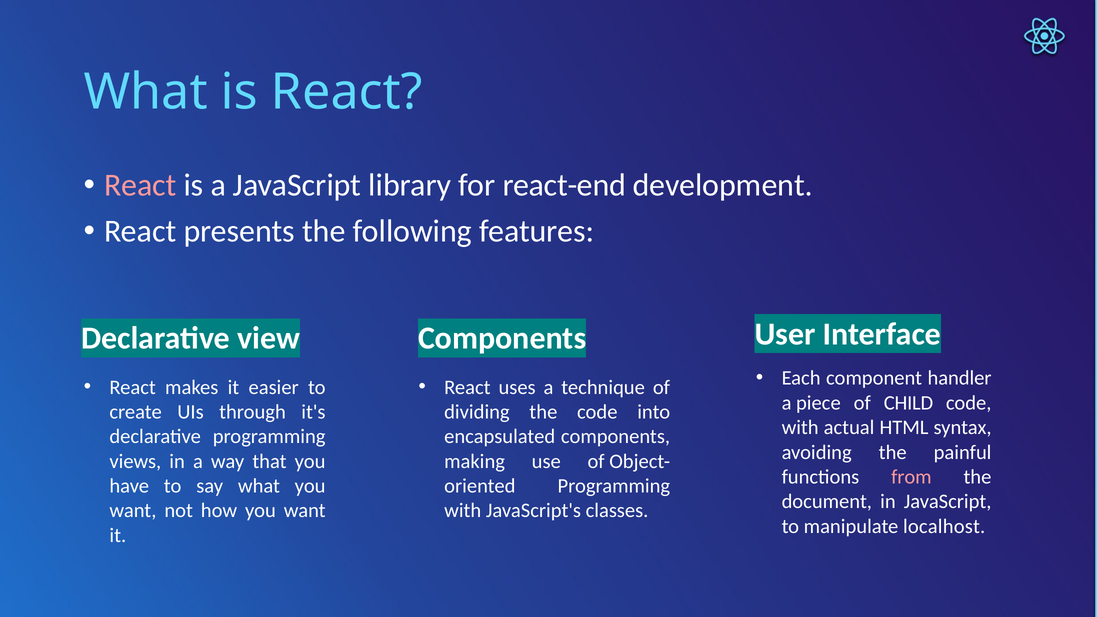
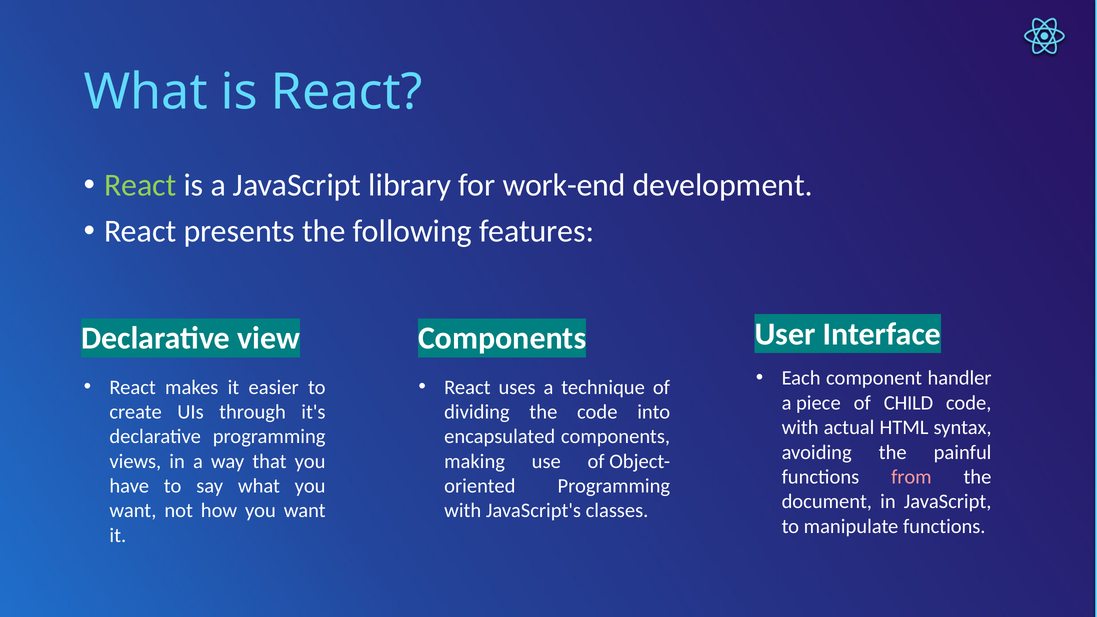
React colour: pink -> light green (140, 185)
react-end: react-end -> work-end (564, 185)
manipulate localhost: localhost -> functions (944, 526)
